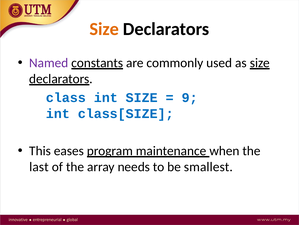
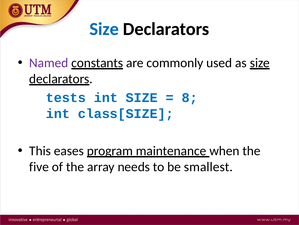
Size colour: orange -> blue (104, 29)
class: class -> tests (66, 97)
9: 9 -> 8 (190, 97)
last: last -> five (39, 166)
